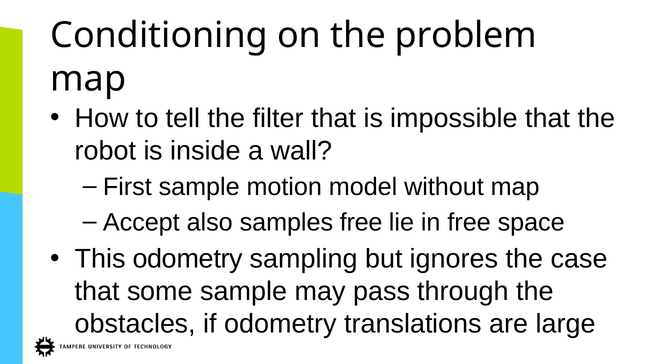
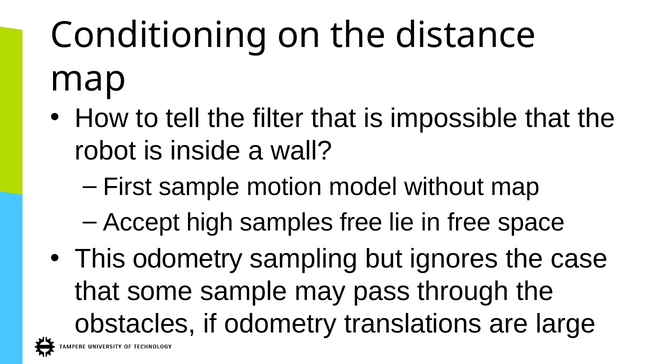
problem: problem -> distance (466, 36)
also: also -> high (210, 222)
